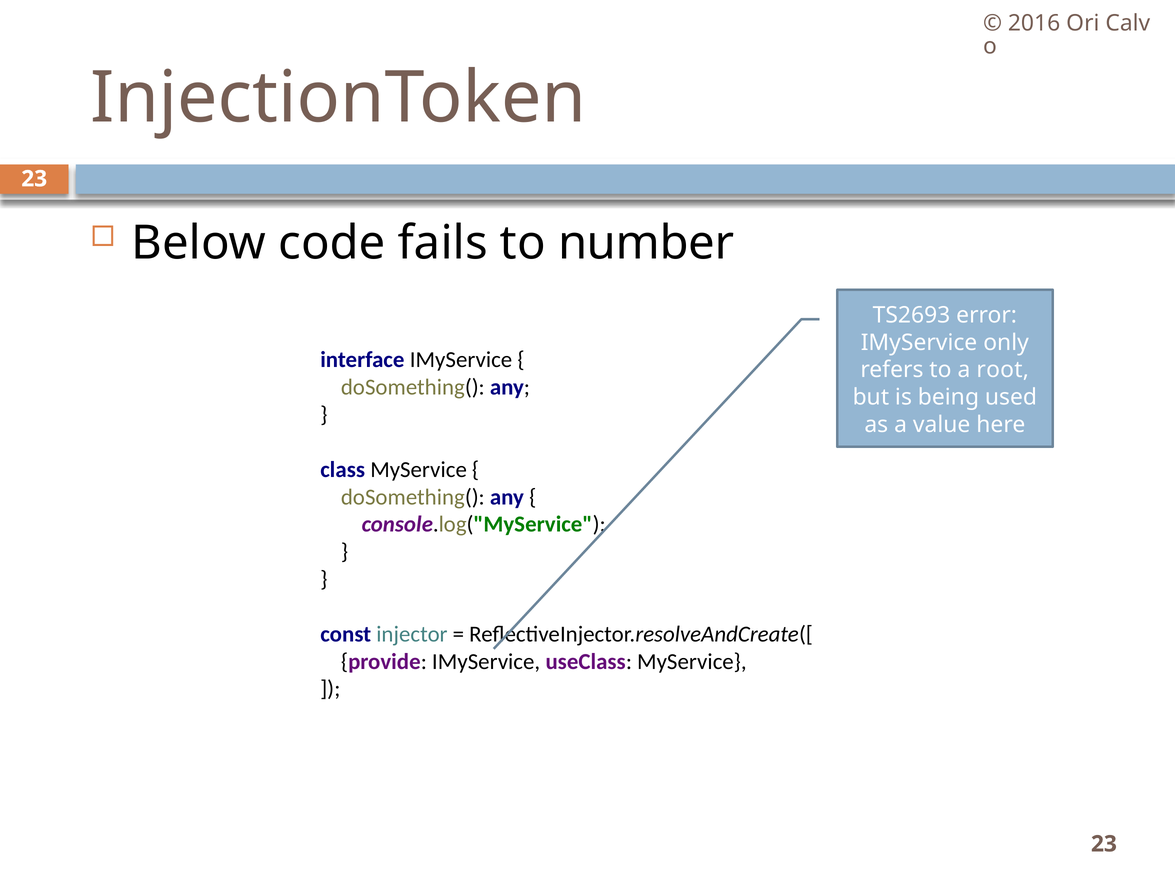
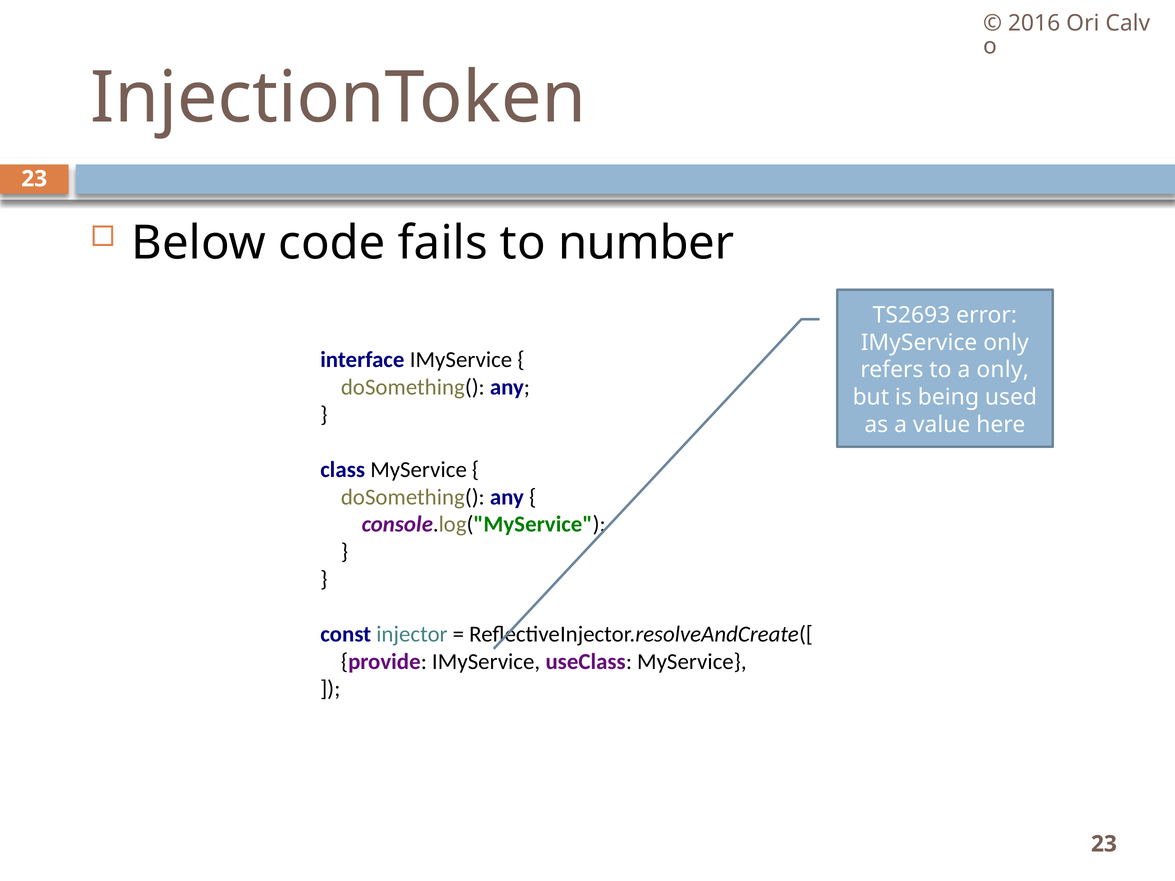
a root: root -> only (1003, 370)
